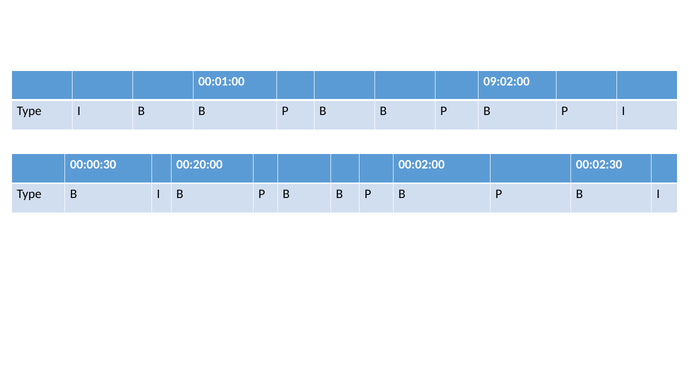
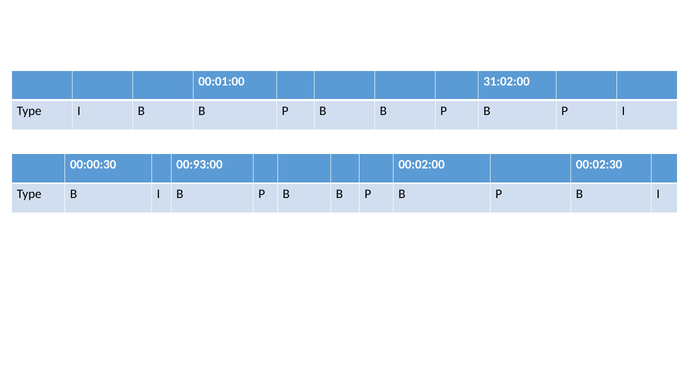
09:02:00: 09:02:00 -> 31:02:00 (507, 81)
00:20:00: 00:20:00 -> 00:93:00 (200, 164)
